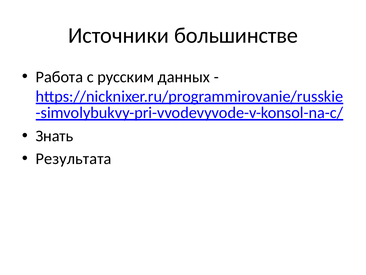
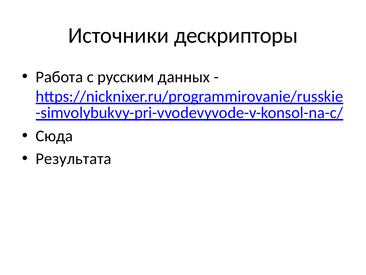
большинстве: большинстве -> дескрипторы (236, 35)
Знать: Знать -> Сюда (54, 136)
